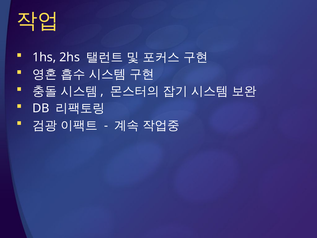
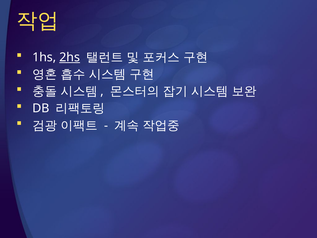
2hs underline: none -> present (70, 57)
